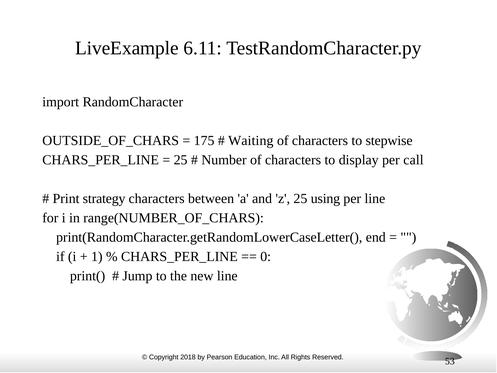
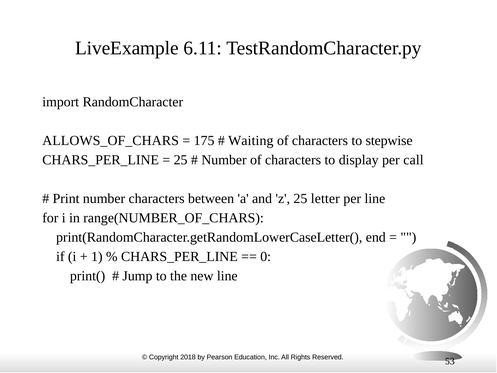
OUTSIDE_OF_CHARS: OUTSIDE_OF_CHARS -> ALLOWS_OF_CHARS (111, 141)
Print strategy: strategy -> number (104, 199)
using: using -> letter (325, 199)
